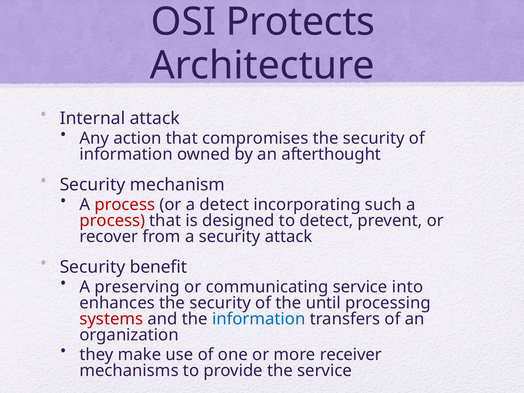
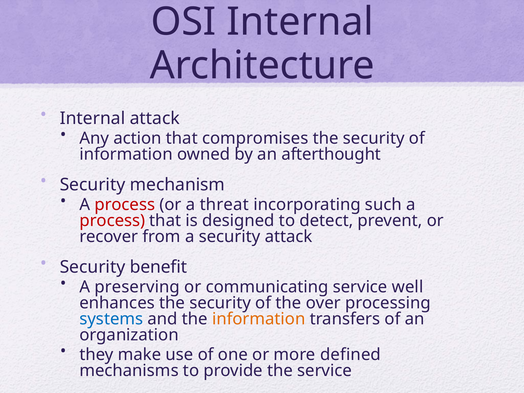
OSI Protects: Protects -> Internal (300, 22)
a detect: detect -> threat (224, 205)
into: into -> well (408, 287)
until: until -> over (323, 303)
systems colour: red -> blue (111, 319)
information colour: blue -> orange (259, 319)
receiver: receiver -> defined (351, 355)
